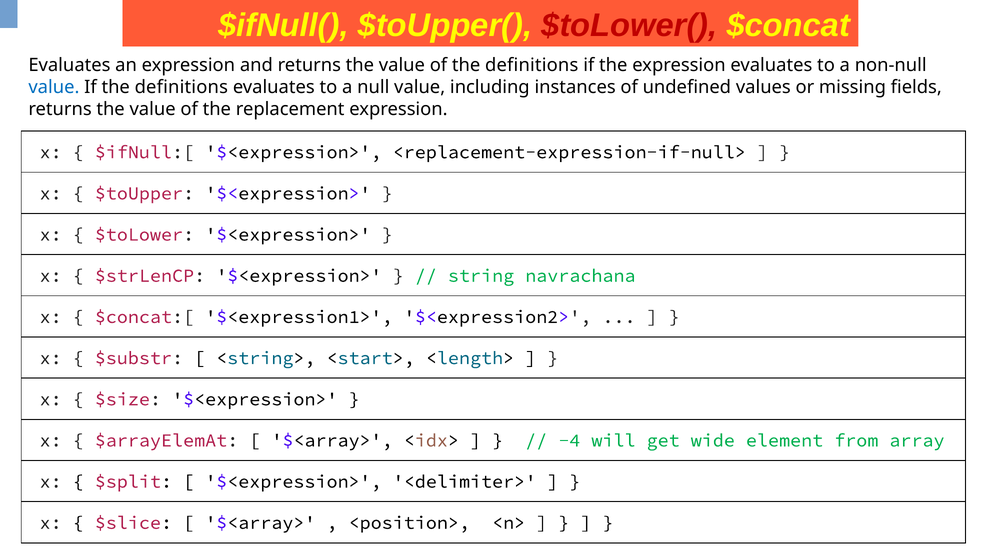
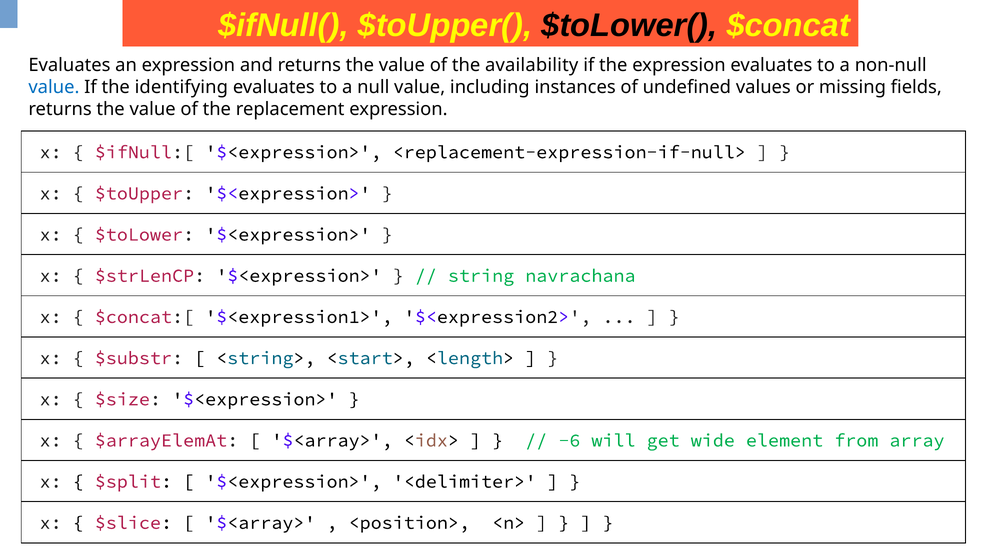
$toLower( colour: red -> black (629, 26)
of the definitions: definitions -> availability (532, 65)
If the definitions: definitions -> identifying (181, 87)
-4: -4 -> -6 (569, 440)
